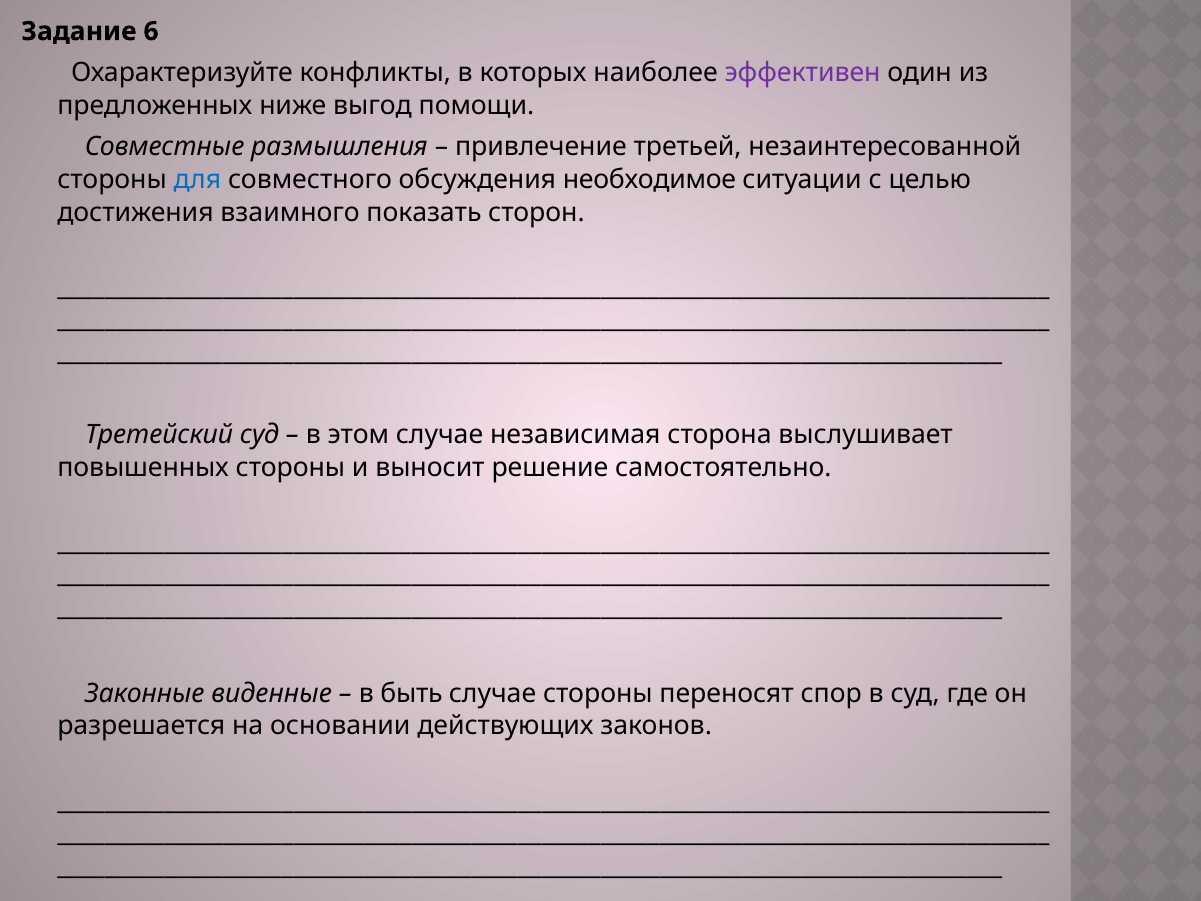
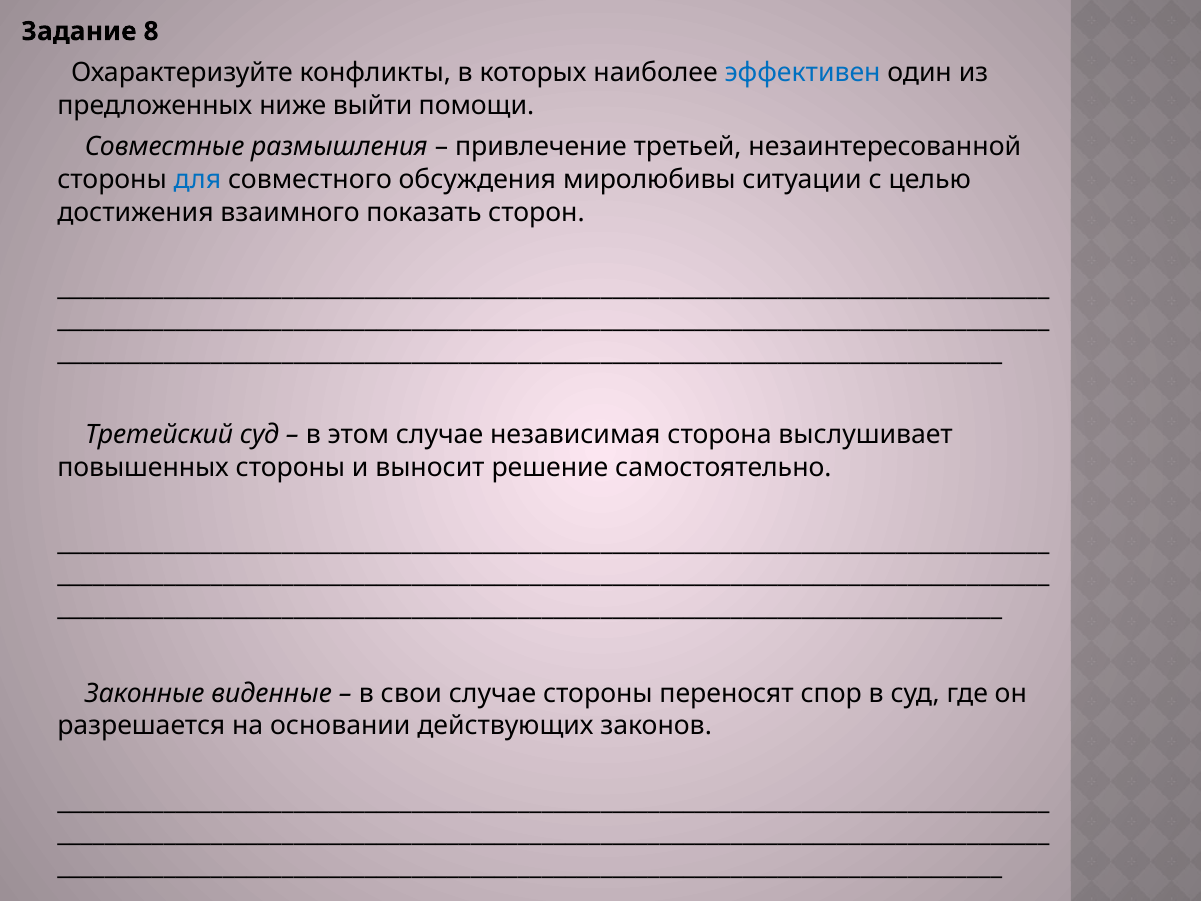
6: 6 -> 8 (151, 31)
эффективен colour: purple -> blue (803, 73)
выгод: выгод -> выйти (373, 106)
необходимое: необходимое -> миролюбивы (649, 180)
быть: быть -> свои (411, 693)
